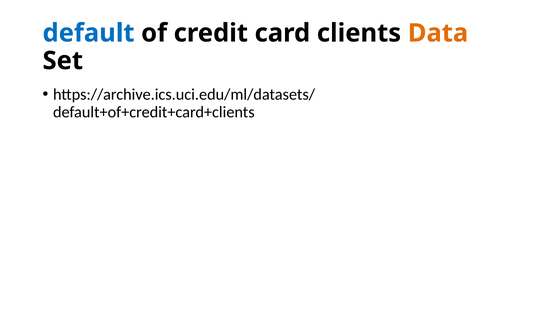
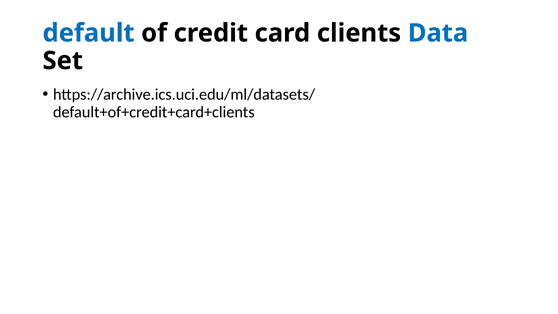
Data colour: orange -> blue (438, 33)
